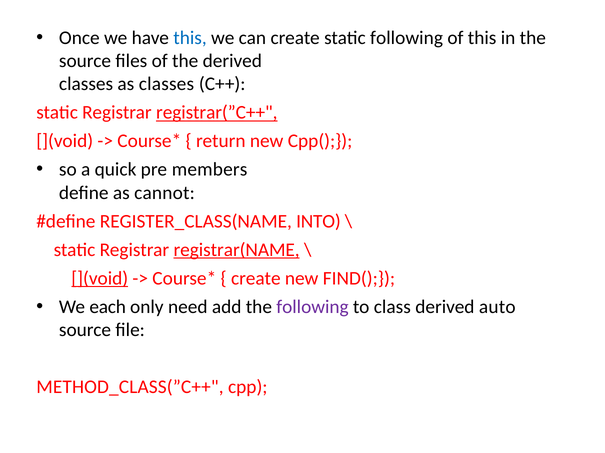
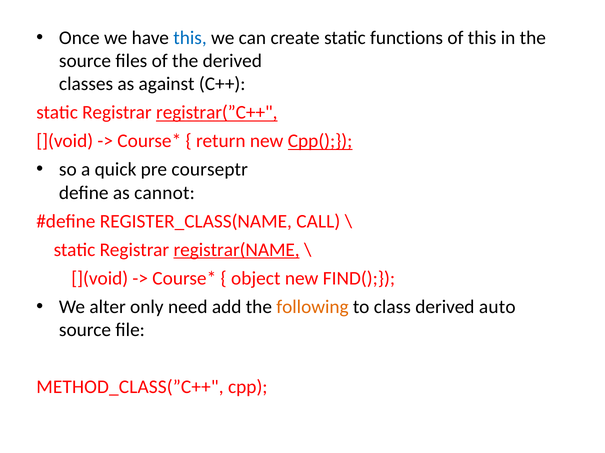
static following: following -> functions (407, 38)
as classes: classes -> against (167, 84)
Cpp( underline: none -> present (320, 141)
members: members -> courseptr (210, 170)
INTO: INTO -> CALL (318, 222)
](void underline: present -> none (100, 279)
create: create -> object (256, 279)
each: each -> alter (108, 307)
following colour: purple -> orange (312, 307)
